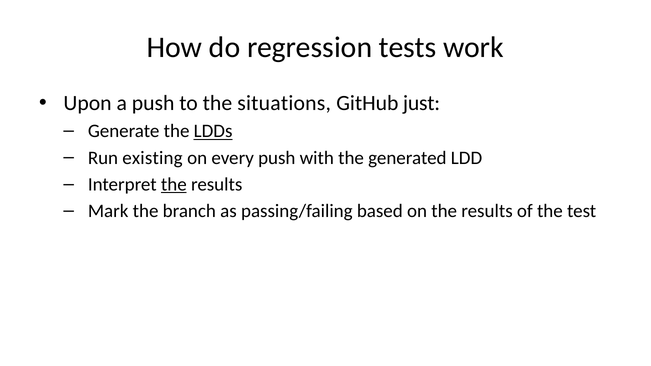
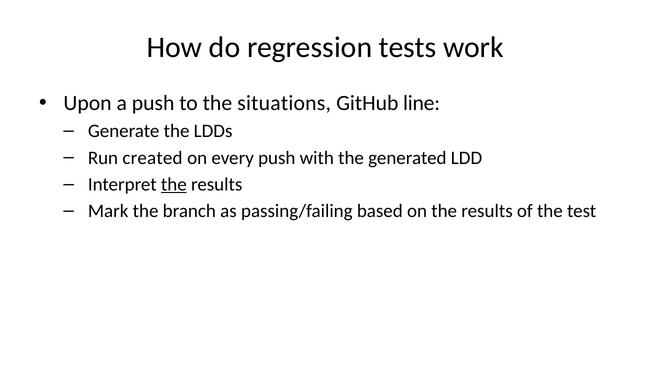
just: just -> line (422, 103)
LDDs underline: present -> none (213, 131)
existing: existing -> created (152, 158)
